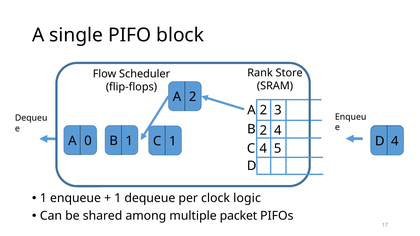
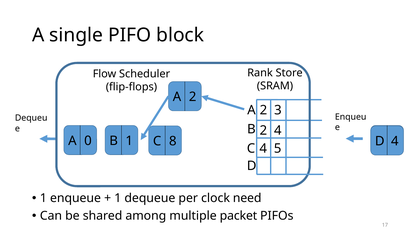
C 1: 1 -> 8 (173, 141)
logic: logic -> need (247, 198)
